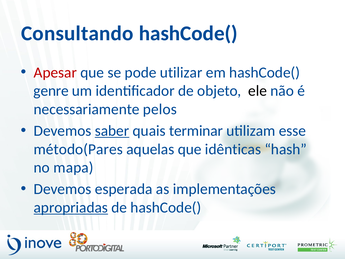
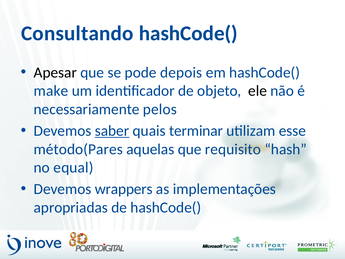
Apesar colour: red -> black (55, 72)
utilizar: utilizar -> depois (181, 72)
genre: genre -> make (51, 91)
idênticas: idênticas -> requisito (233, 149)
mapa: mapa -> equal (73, 167)
esperada: esperada -> wrappers (124, 189)
apropriadas underline: present -> none (71, 207)
